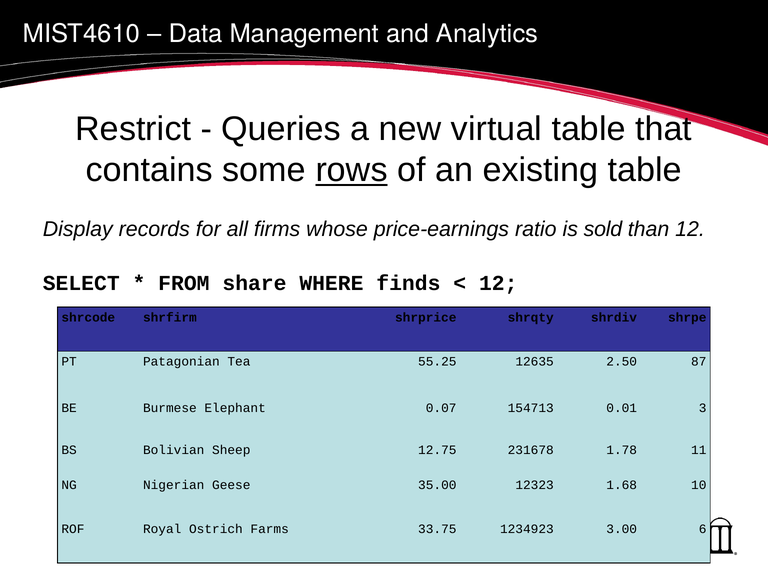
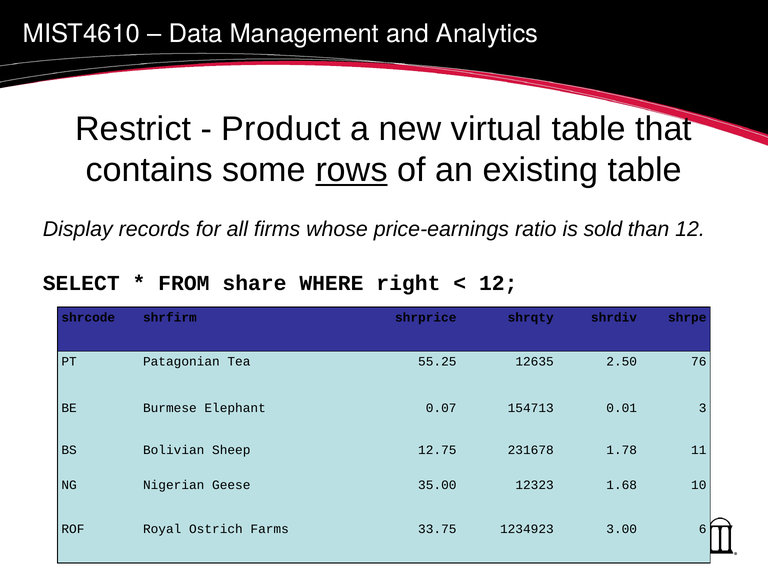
Queries: Queries -> Product (281, 129)
finds: finds -> right (408, 283)
87: 87 -> 76 (699, 362)
